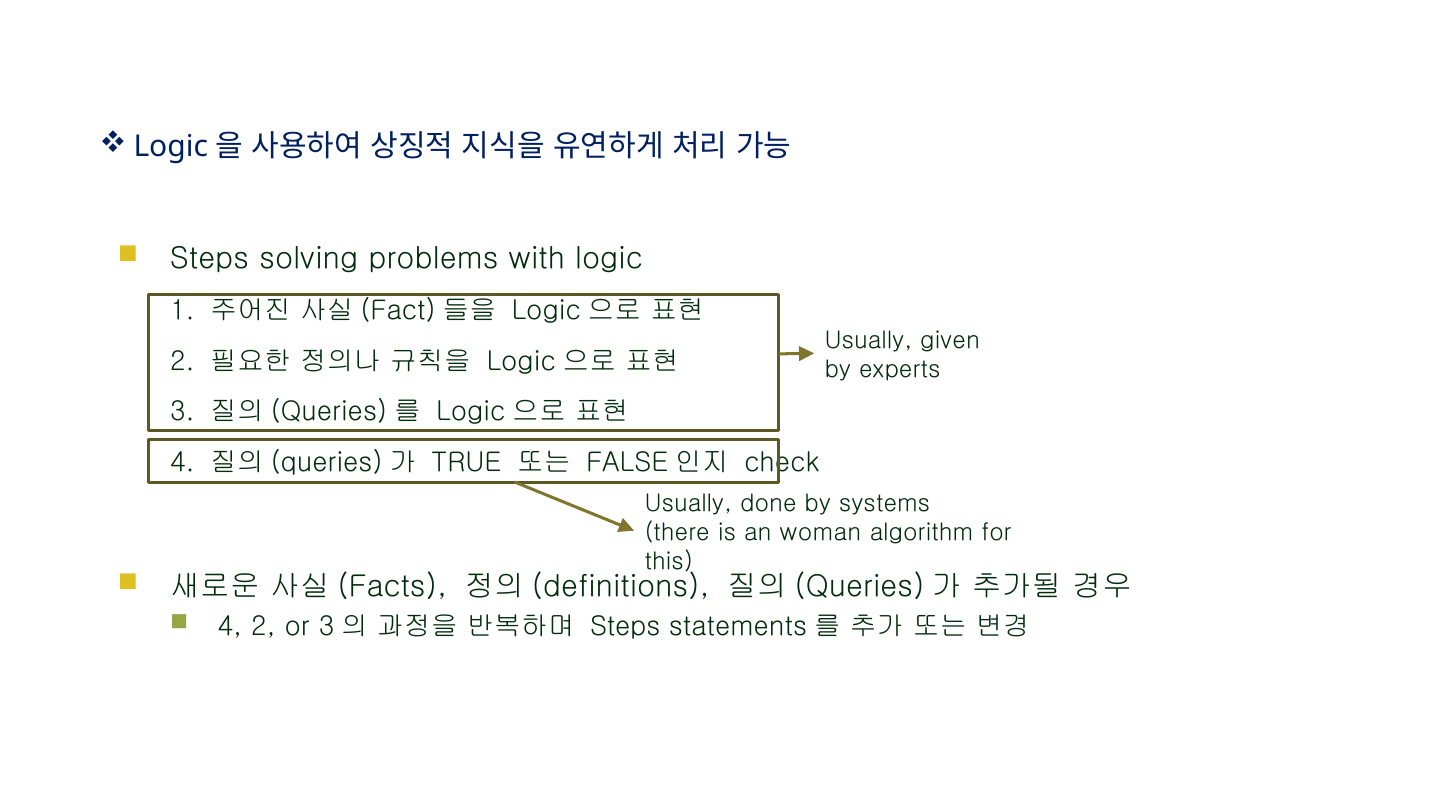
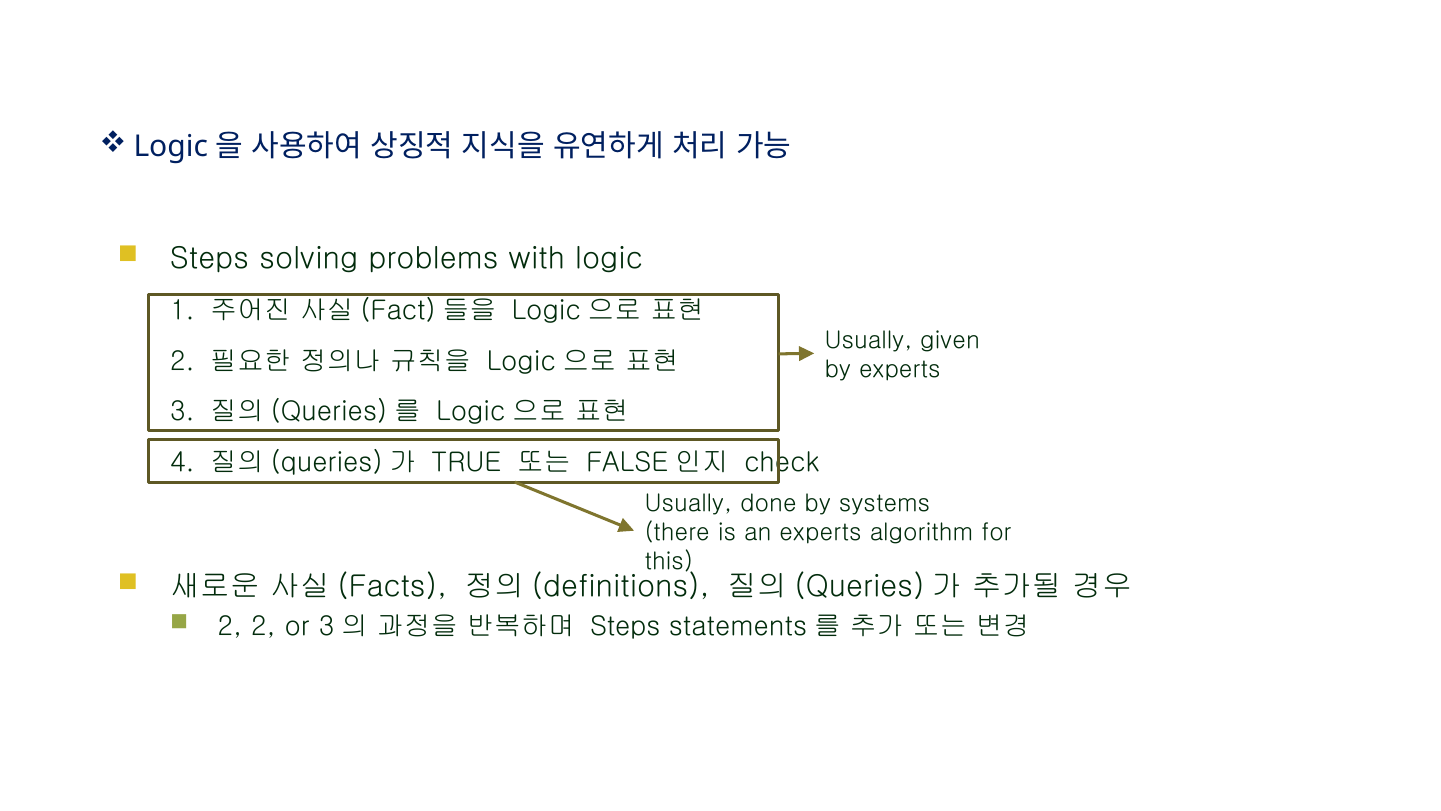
an woman: woman -> experts (821, 532)
4: 4 -> 2 (230, 626)
